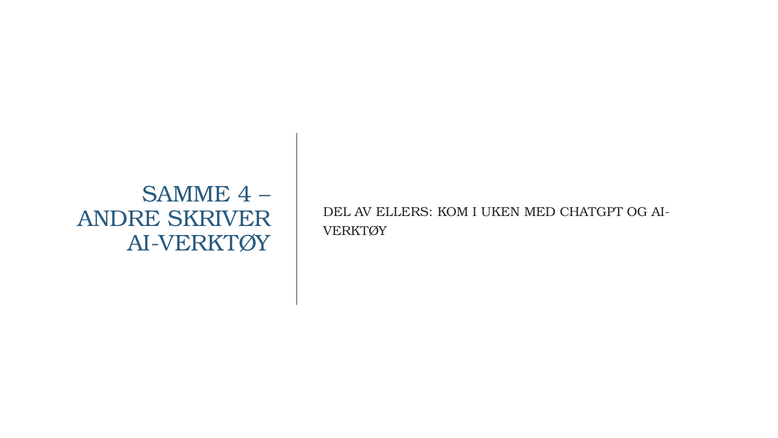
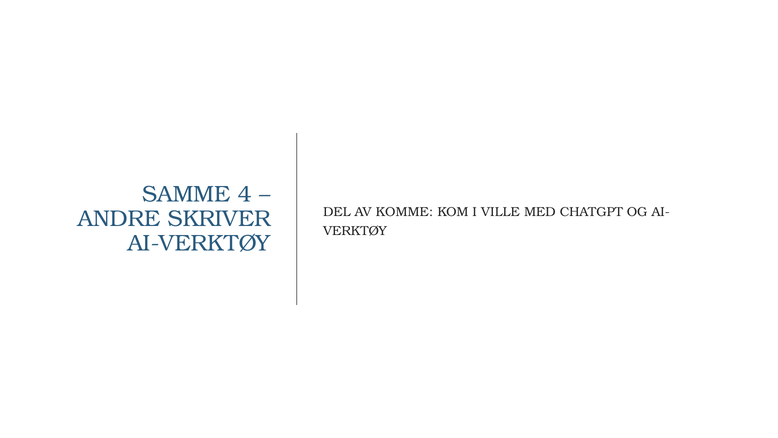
ELLERS: ELLERS -> KOMME (404, 212)
UKEN: UKEN -> VILLE (500, 212)
